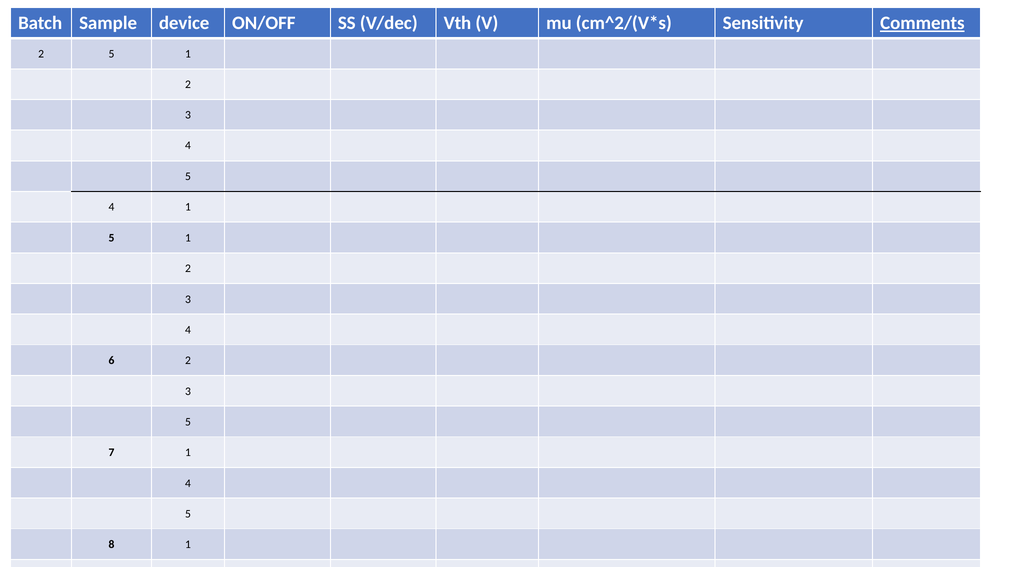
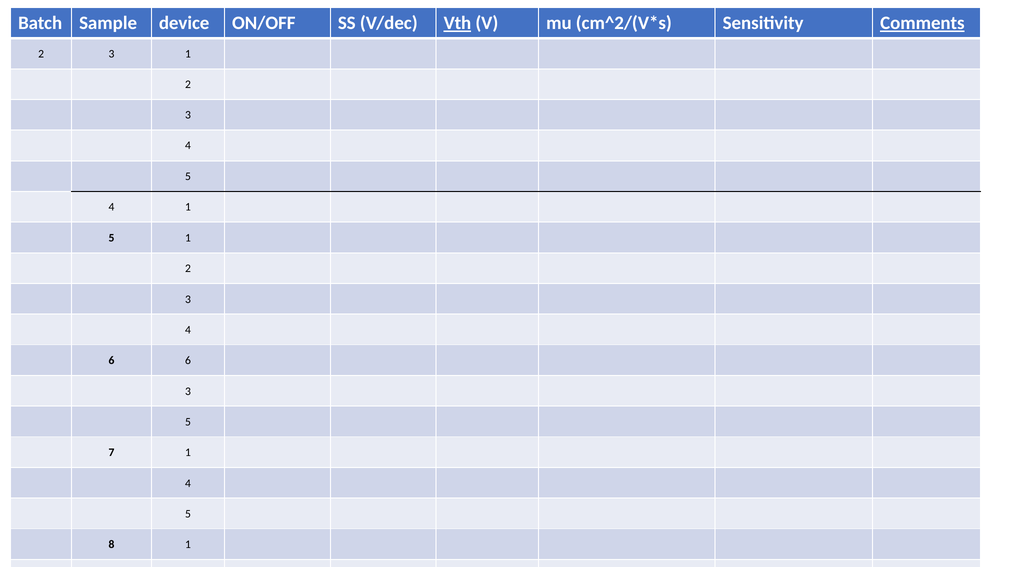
Vth underline: none -> present (457, 23)
5: 5 -> 3 (111, 54)
6 2: 2 -> 6 (188, 361)
